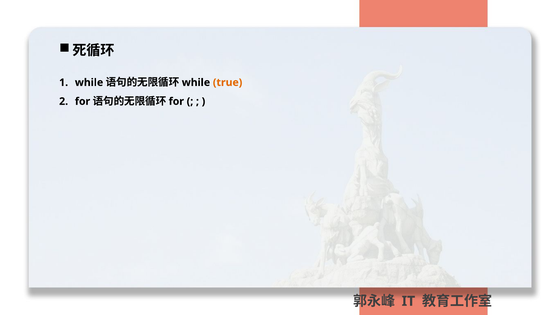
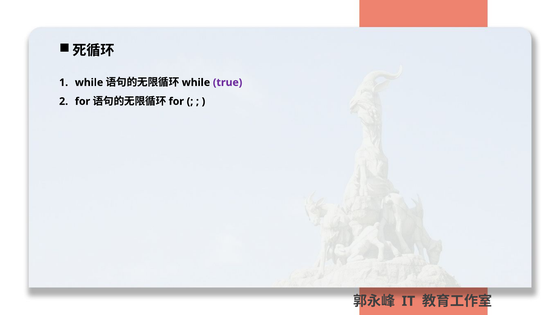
true colour: orange -> purple (228, 82)
